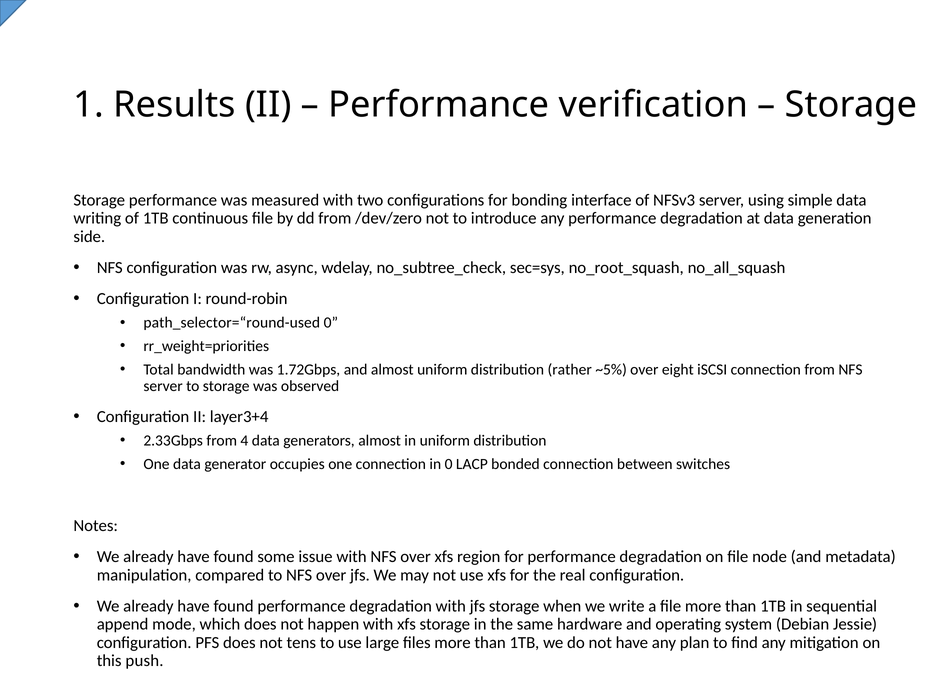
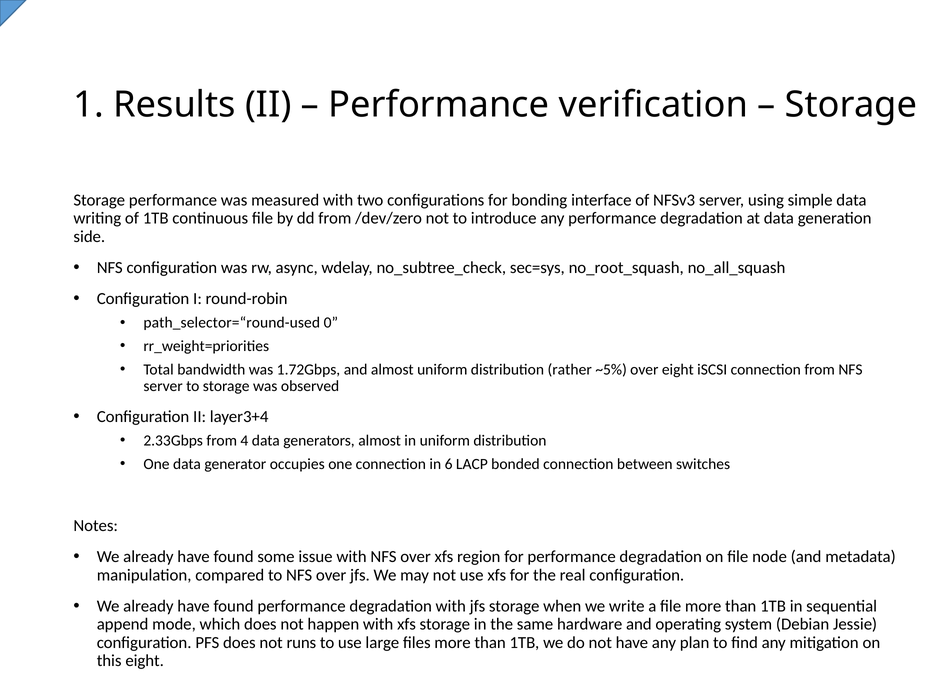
in 0: 0 -> 6 (449, 464)
tens: tens -> runs (301, 642)
this push: push -> eight (145, 661)
